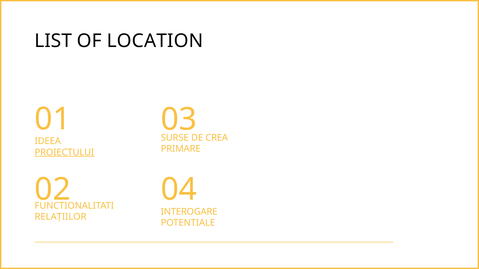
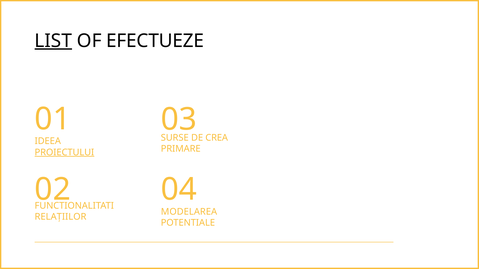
LIST underline: none -> present (53, 41)
LOCATION: LOCATION -> EFECTUEZE (155, 41)
INTEROGARE: INTEROGARE -> MODELAREA (189, 212)
